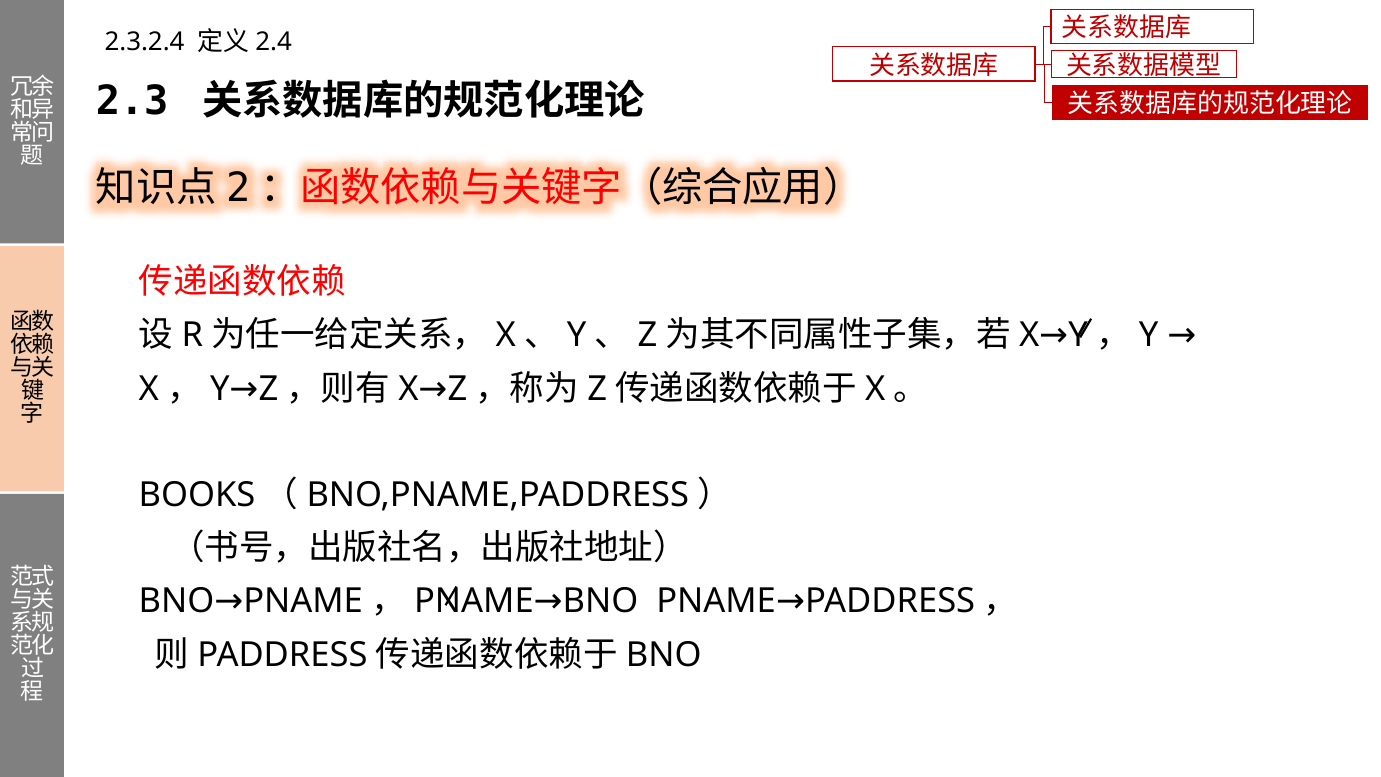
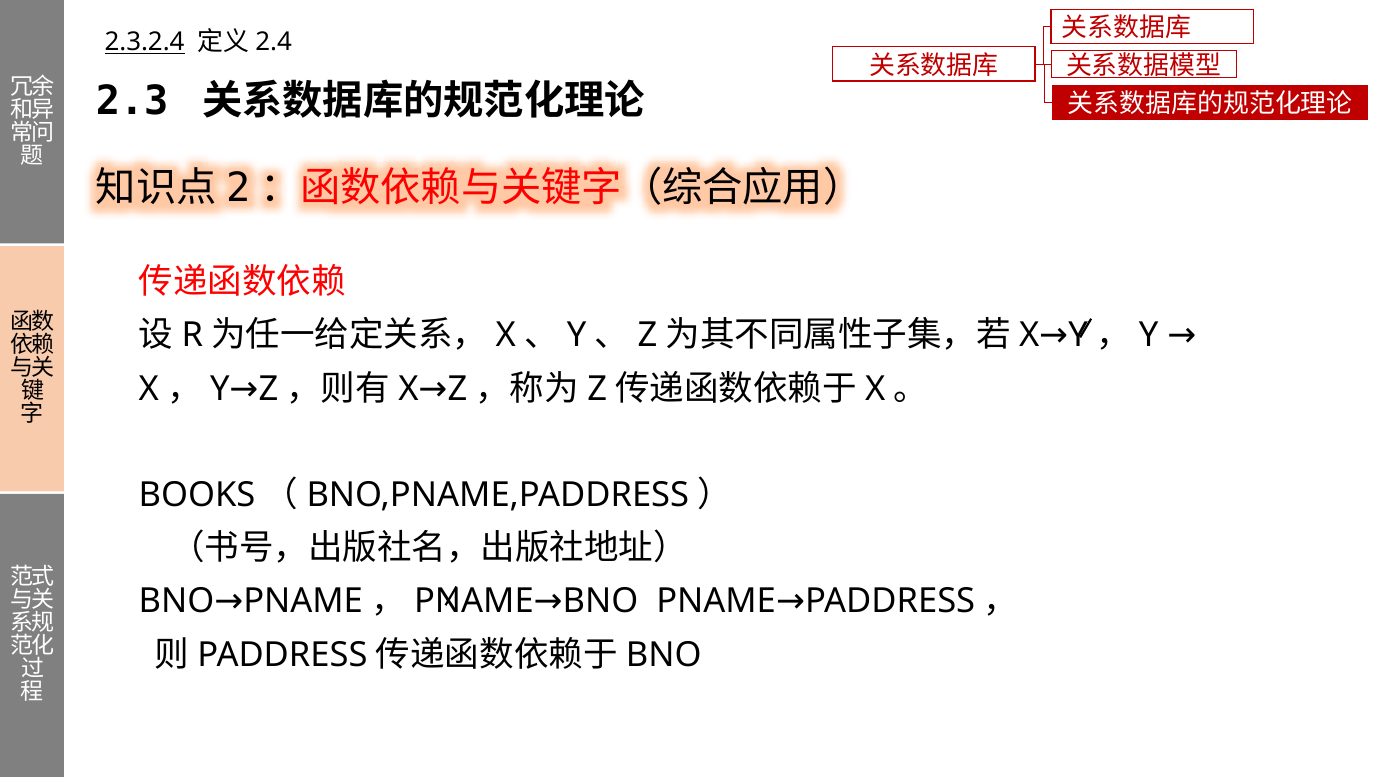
2.3.2.4 underline: none -> present (145, 42)
